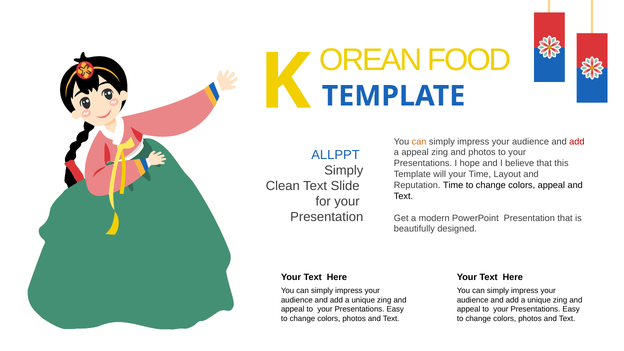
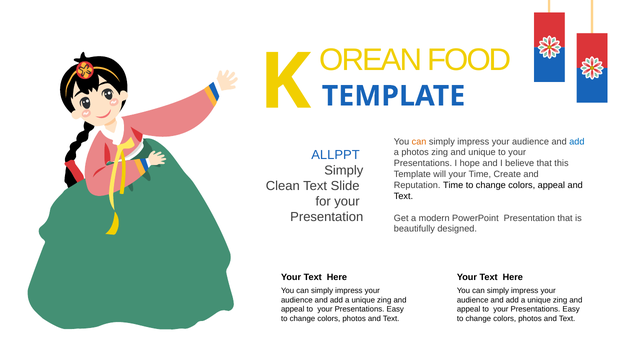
add colour: red -> blue (577, 142)
a appeal: appeal -> photos (415, 152)
and photos: photos -> unique (482, 152)
Layout: Layout -> Create (507, 174)
